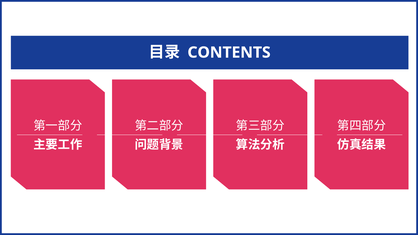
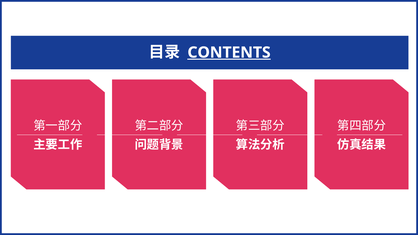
CONTENTS underline: none -> present (229, 52)
